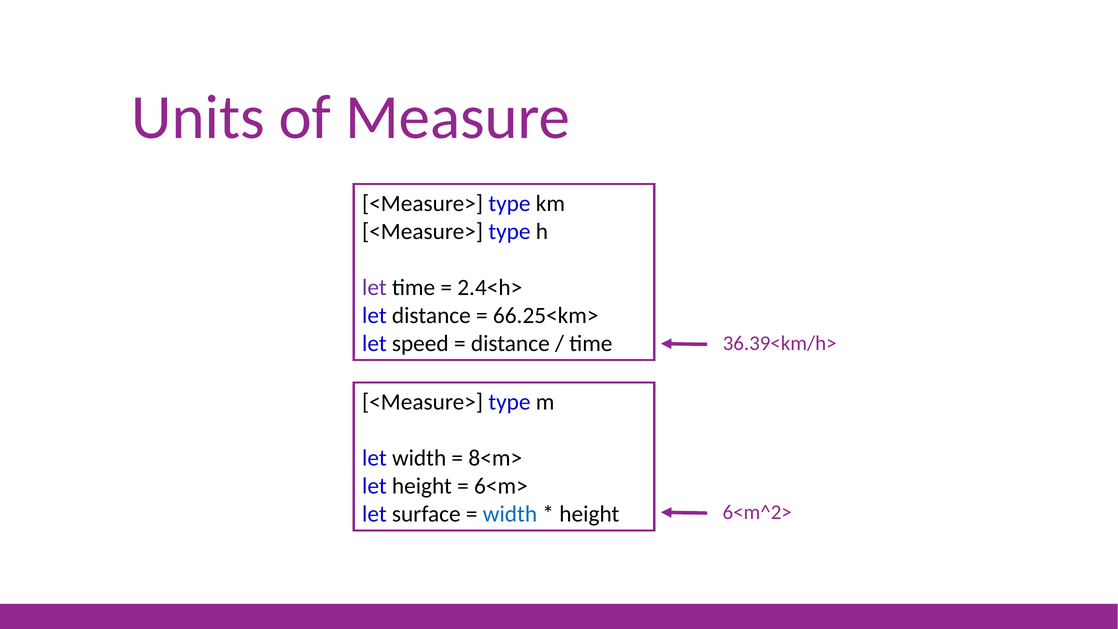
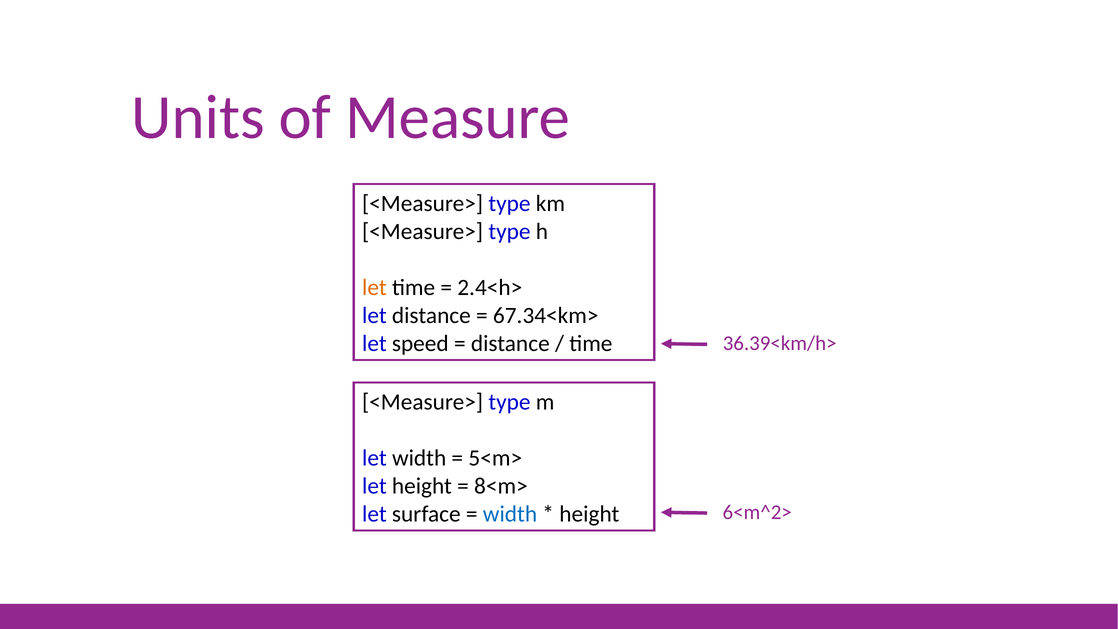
let colour: purple -> orange (374, 288)
66.25<km>: 66.25<km> -> 67.34<km> (546, 316)
8<m>: 8<m> -> 5<m> (495, 458)
6<m>: 6<m> -> 8<m> (501, 486)
